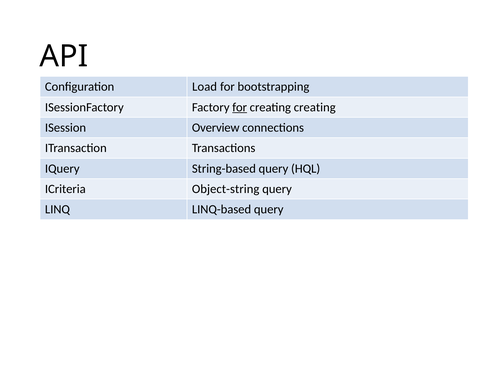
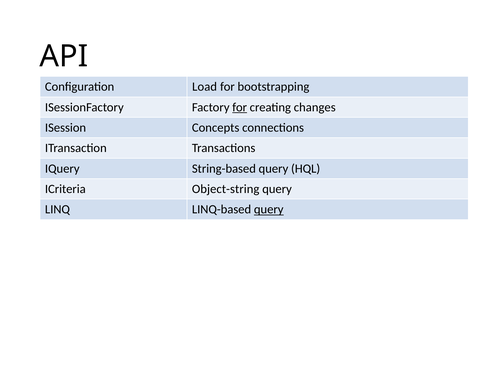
creating creating: creating -> changes (315, 107)
Overview: Overview -> Concepts (216, 127)
query underline: none -> present (269, 209)
